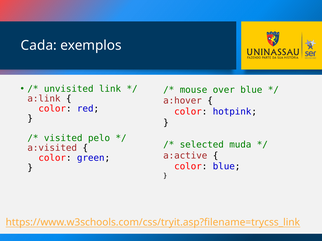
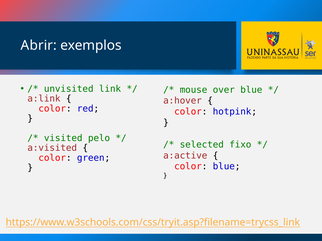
Cada: Cada -> Abrir (39, 45)
muda: muda -> fixo (240, 145)
